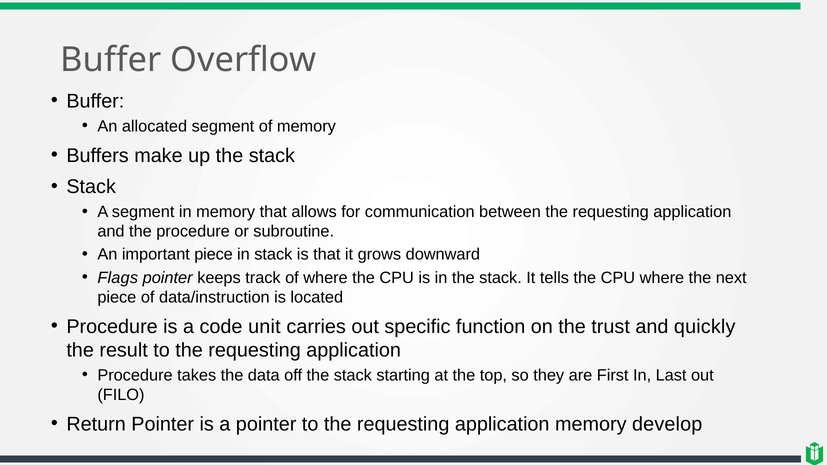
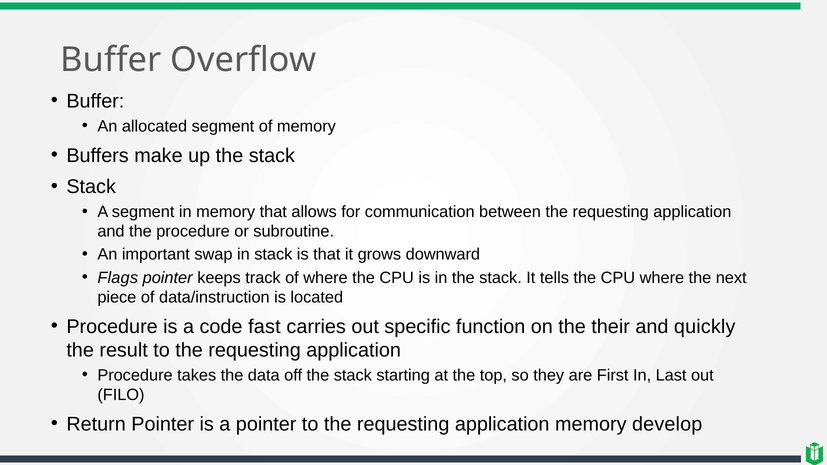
important piece: piece -> swap (213, 255)
unit: unit -> fast (264, 327)
trust: trust -> their (611, 327)
